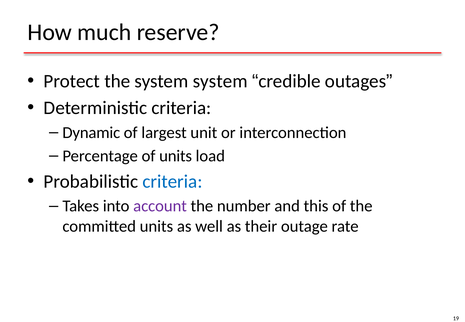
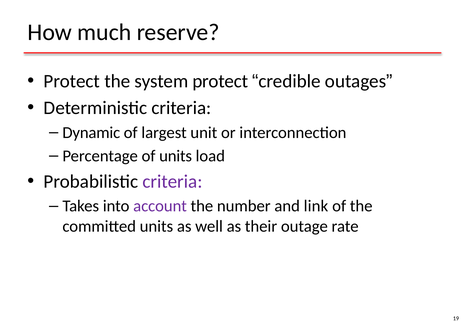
system system: system -> protect (220, 81)
criteria colour: blue -> purple (173, 181)
this: this -> link (316, 206)
